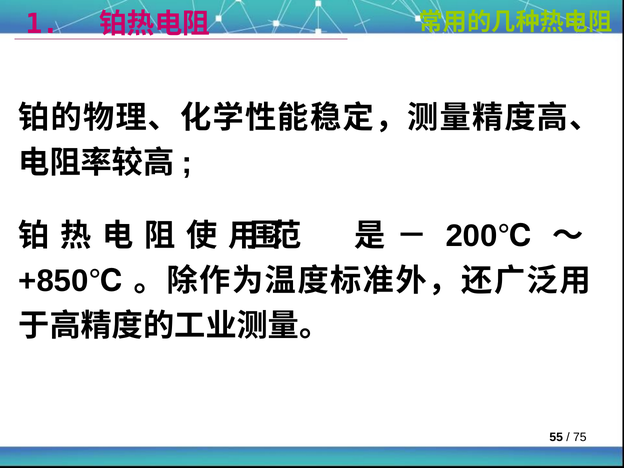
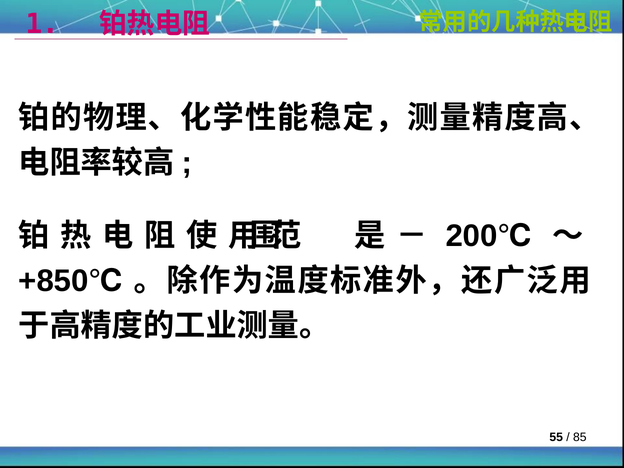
75: 75 -> 85 (580, 437)
